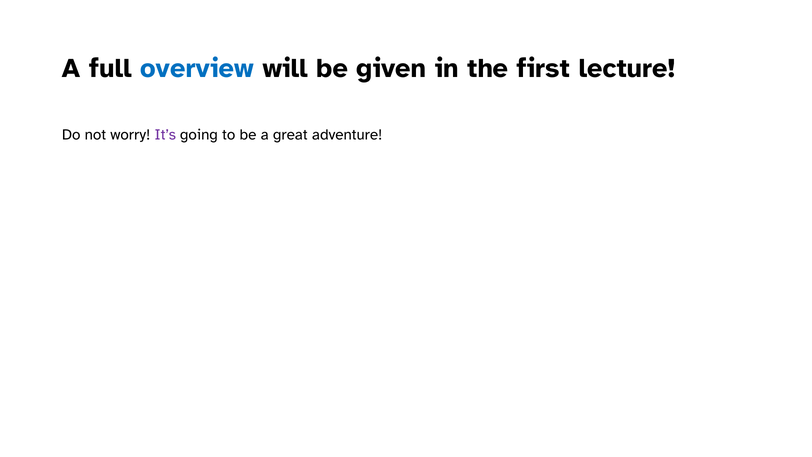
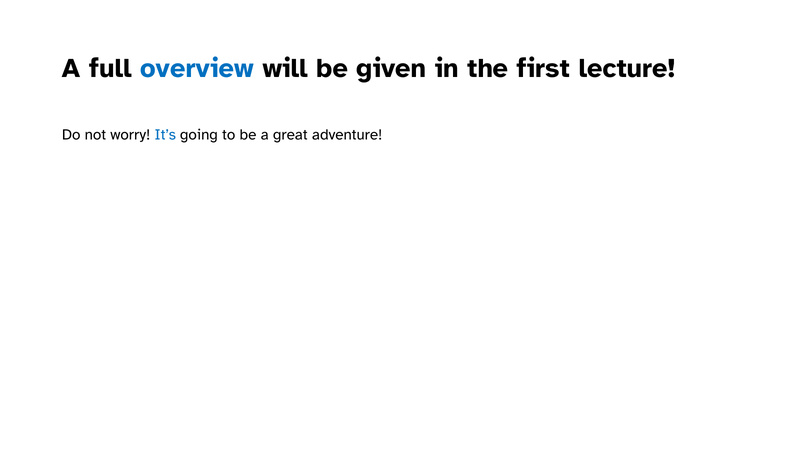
It’s colour: purple -> blue (165, 135)
